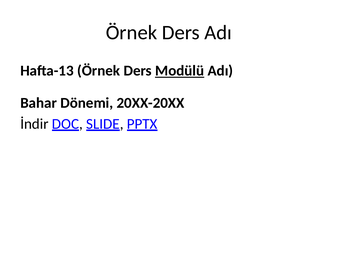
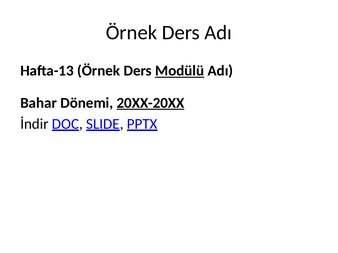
20XX-20XX underline: none -> present (151, 103)
